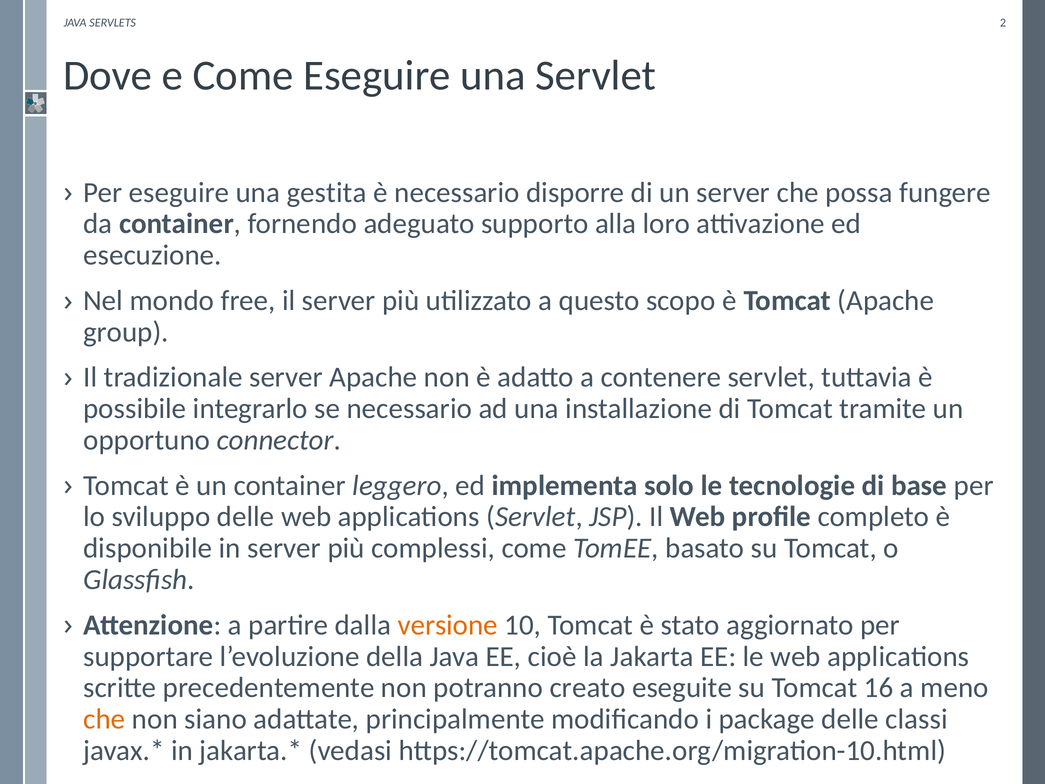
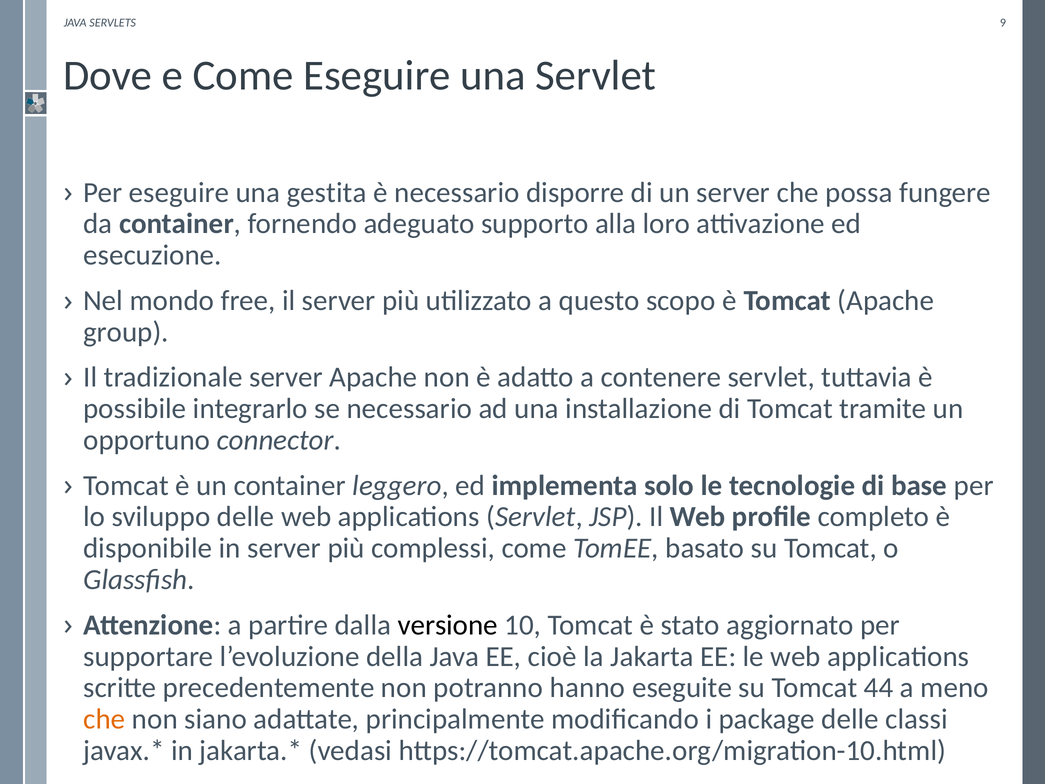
2: 2 -> 9 (1003, 23)
versione colour: orange -> black (448, 625)
creato: creato -> hanno (587, 688)
16: 16 -> 44 (879, 688)
